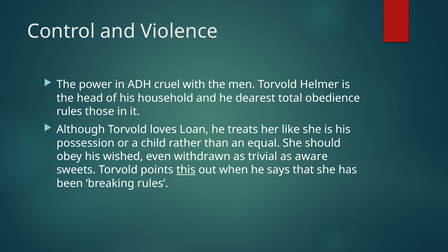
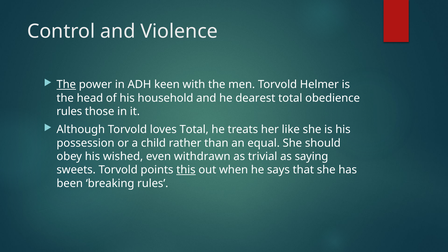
The underline: none -> present (66, 85)
cruel: cruel -> keen (167, 85)
loves Loan: Loan -> Total (194, 130)
aware: aware -> saying (311, 156)
